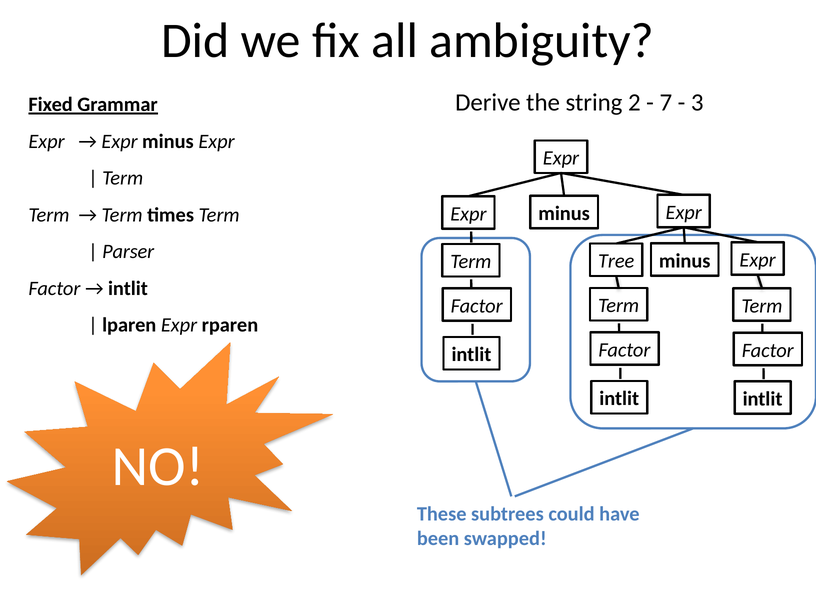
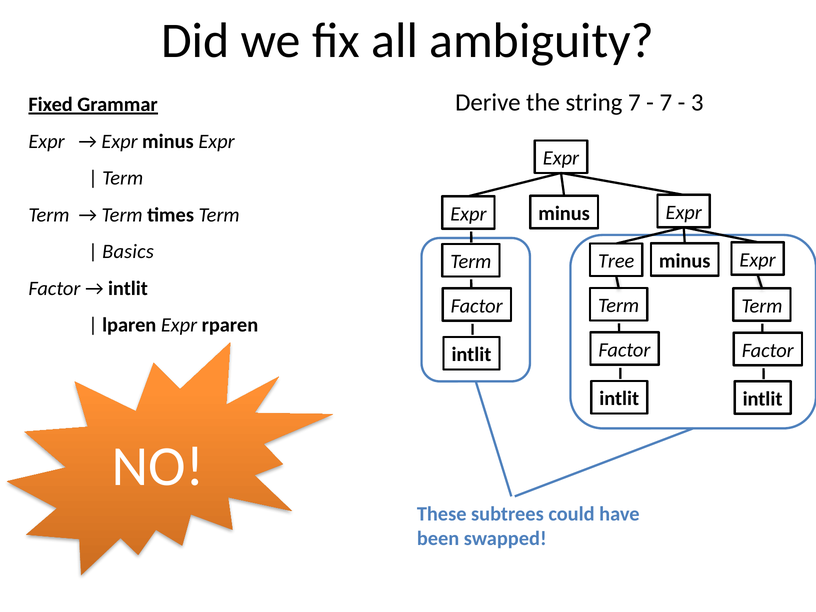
string 2: 2 -> 7 (634, 102)
Parser: Parser -> Basics (128, 252)
